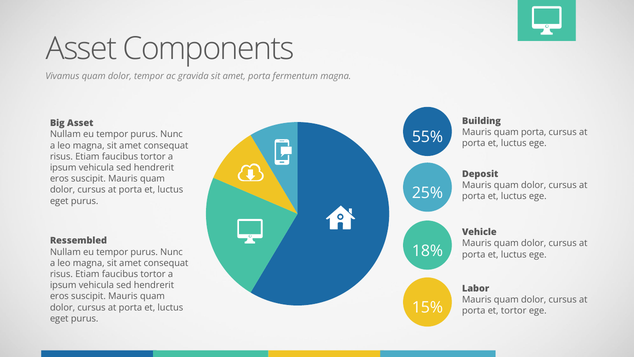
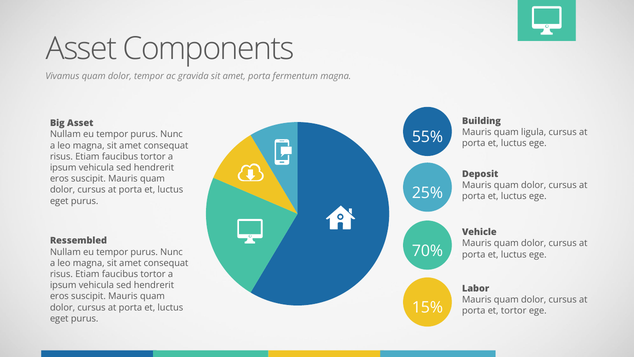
quam porta: porta -> ligula (534, 132)
18%: 18% -> 70% (427, 251)
